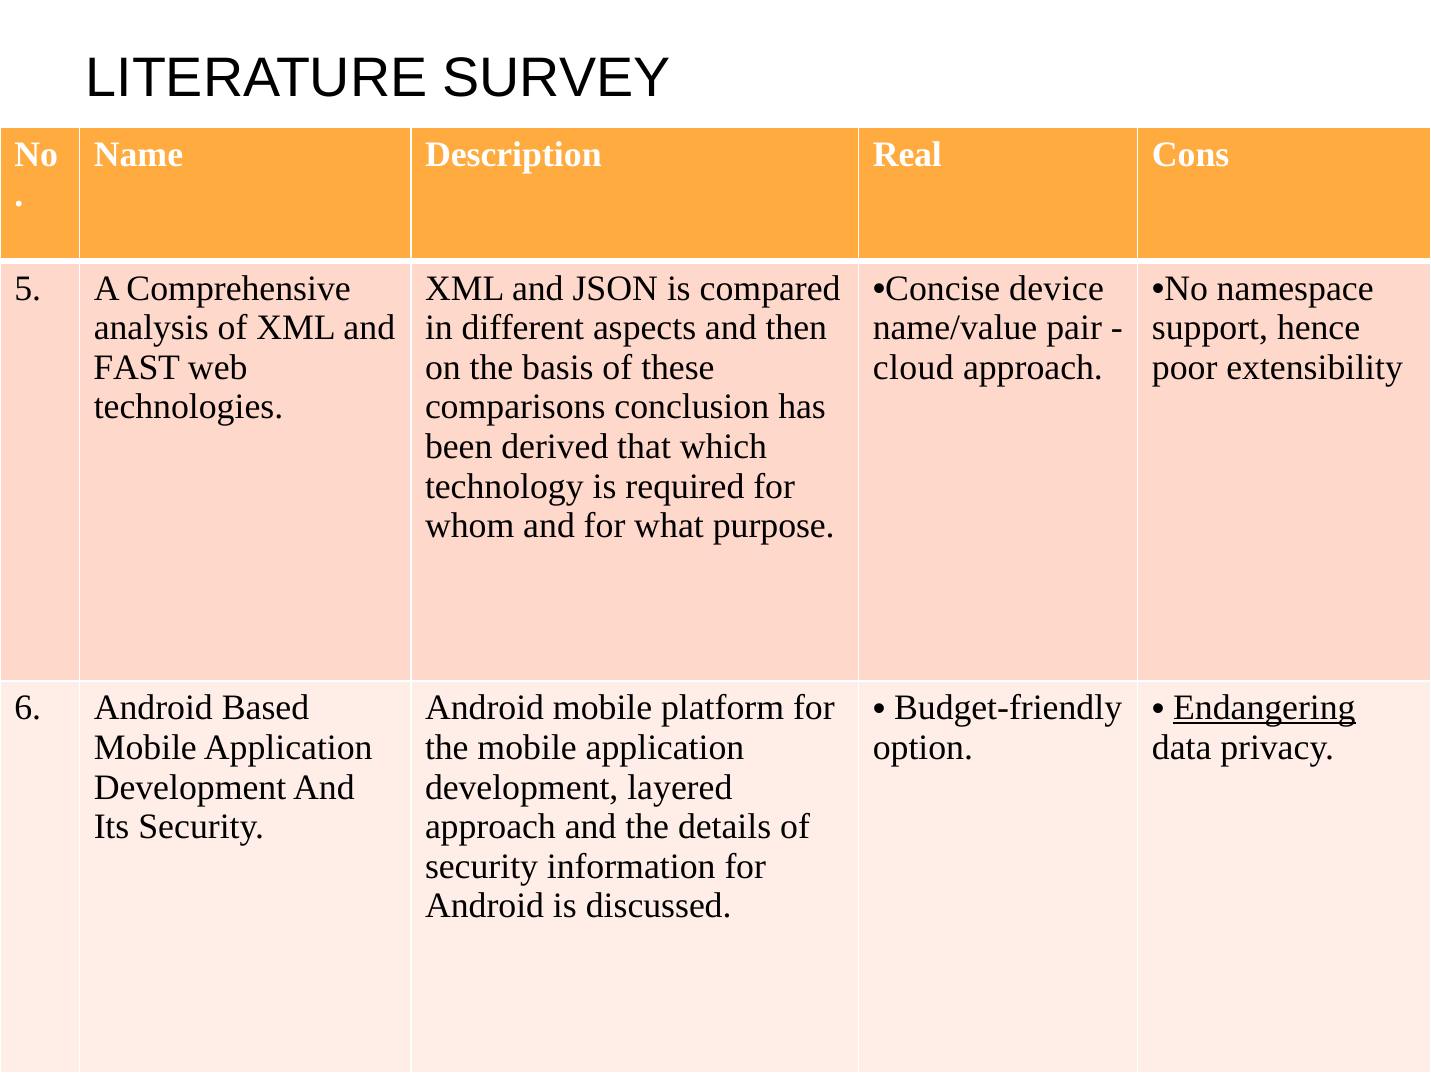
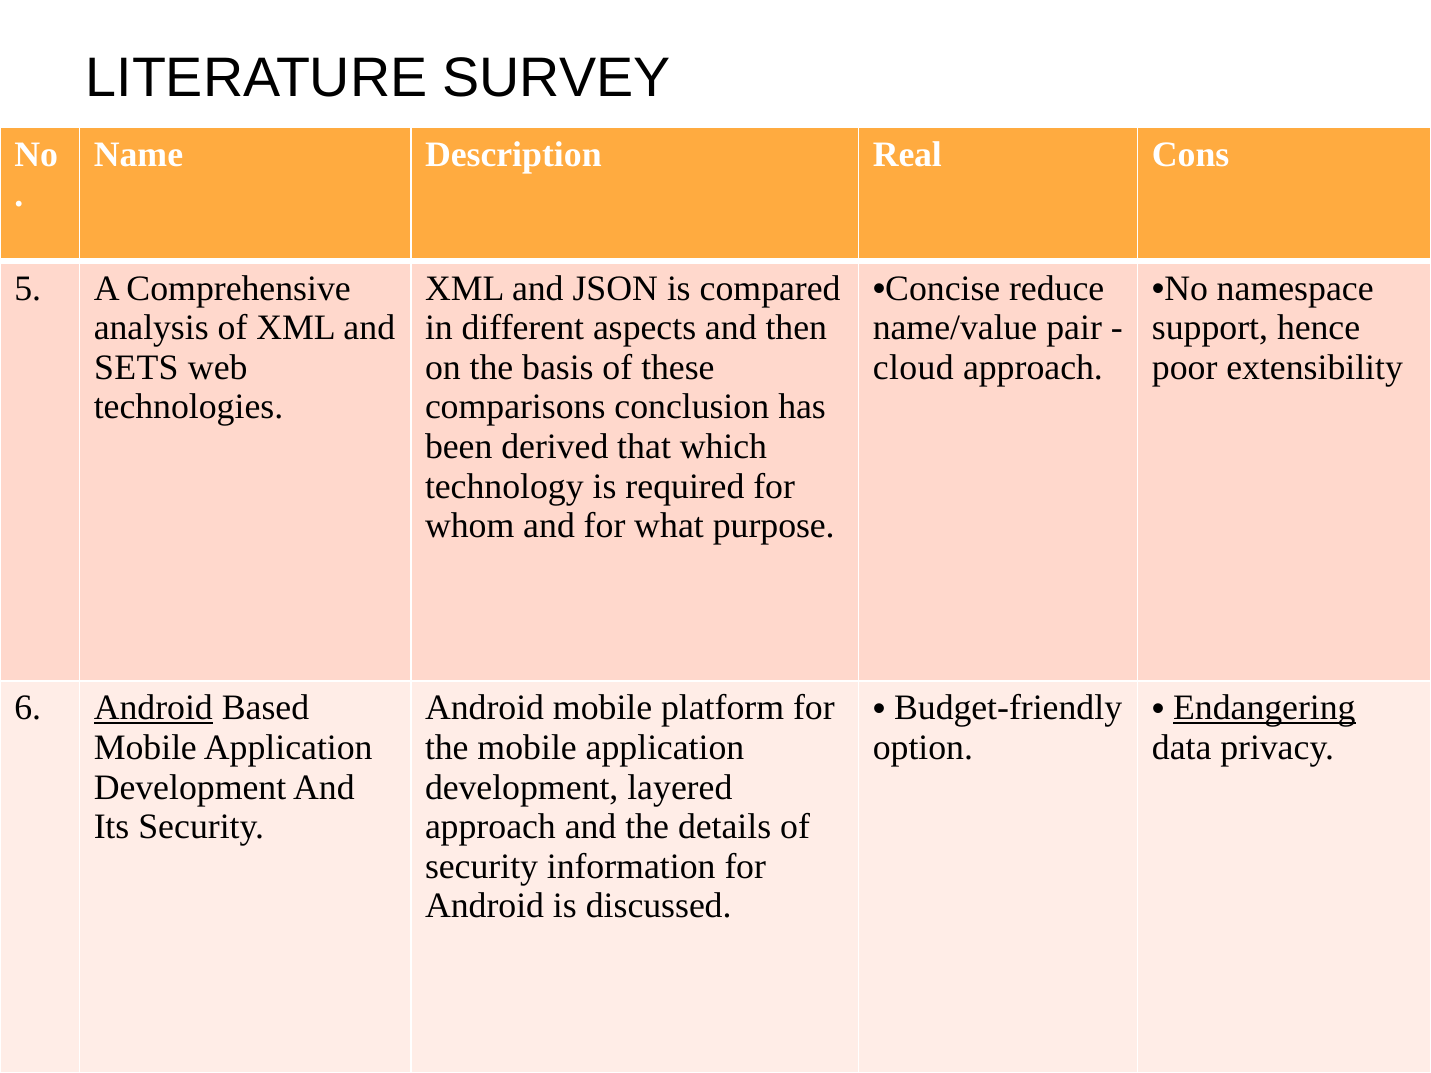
device: device -> reduce (1057, 288)
FAST: FAST -> SETS (136, 368)
Android underline: none -> present (153, 708)
